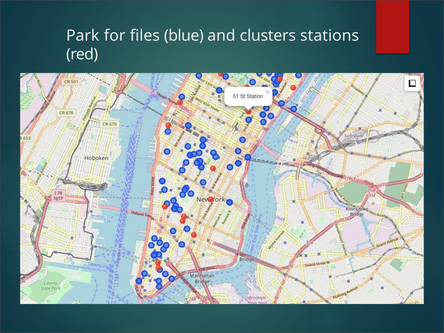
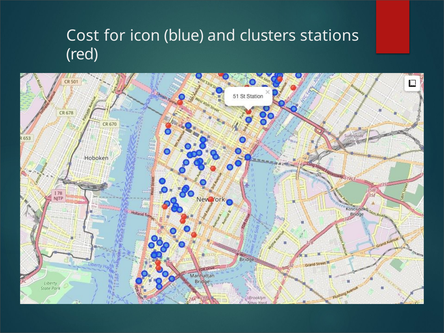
Park: Park -> Cost (83, 36)
files: files -> icon (145, 36)
